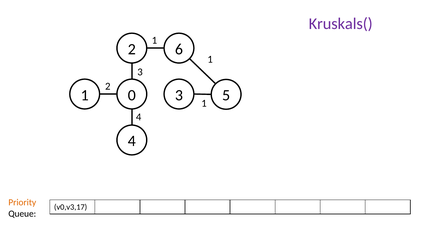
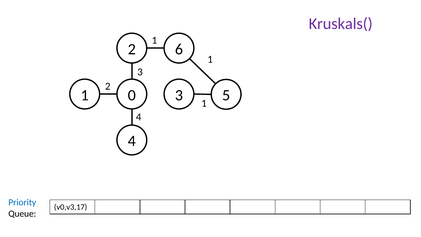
Priority colour: orange -> blue (22, 202)
